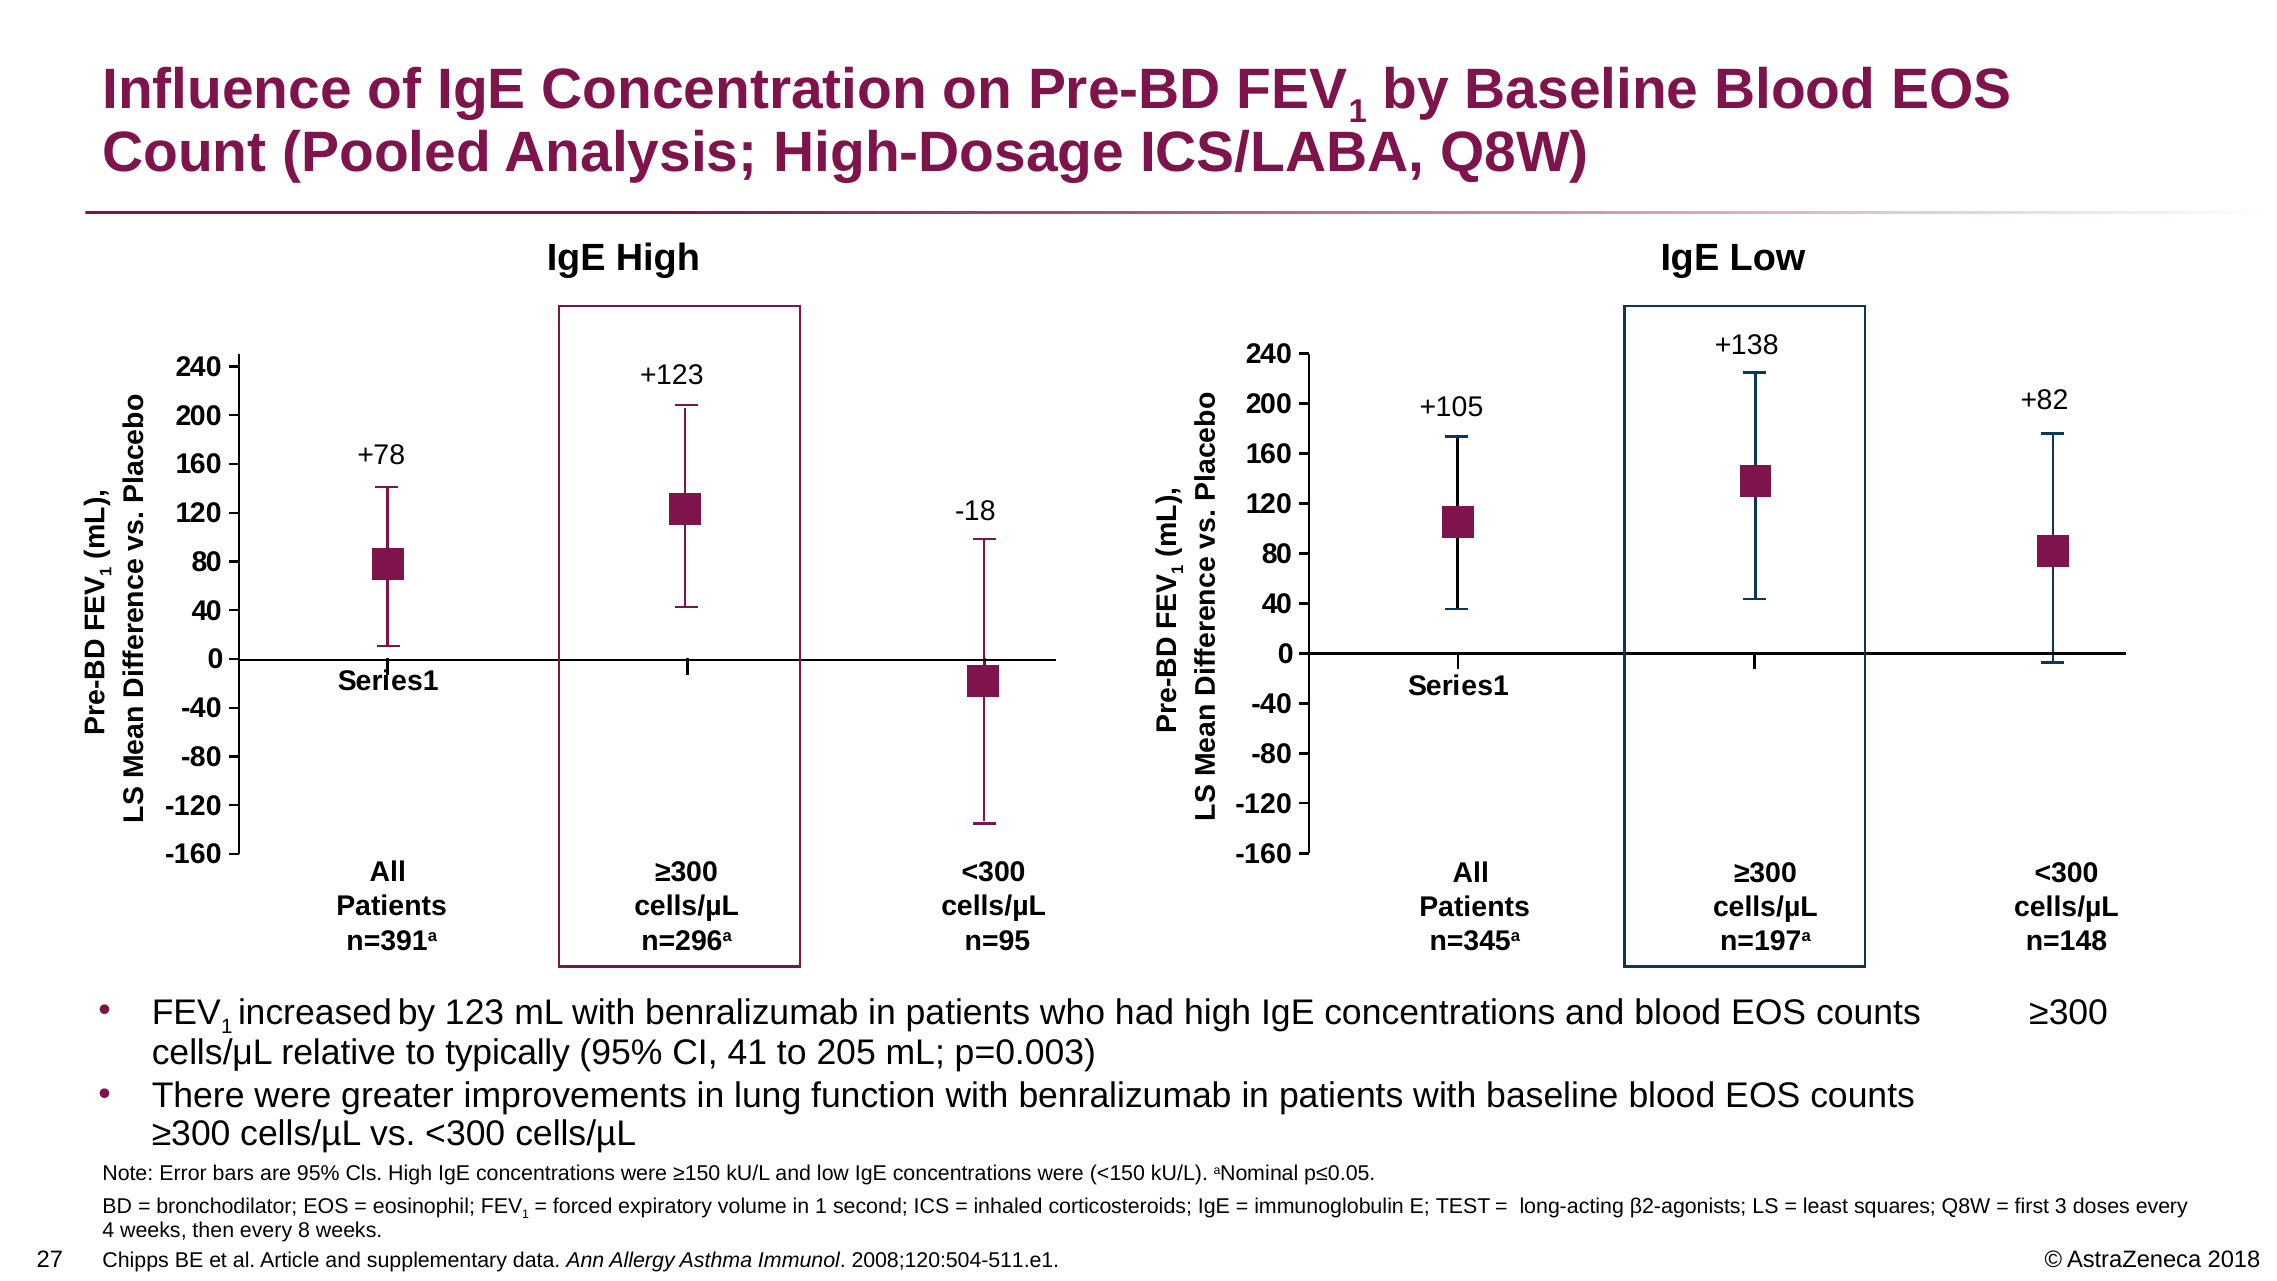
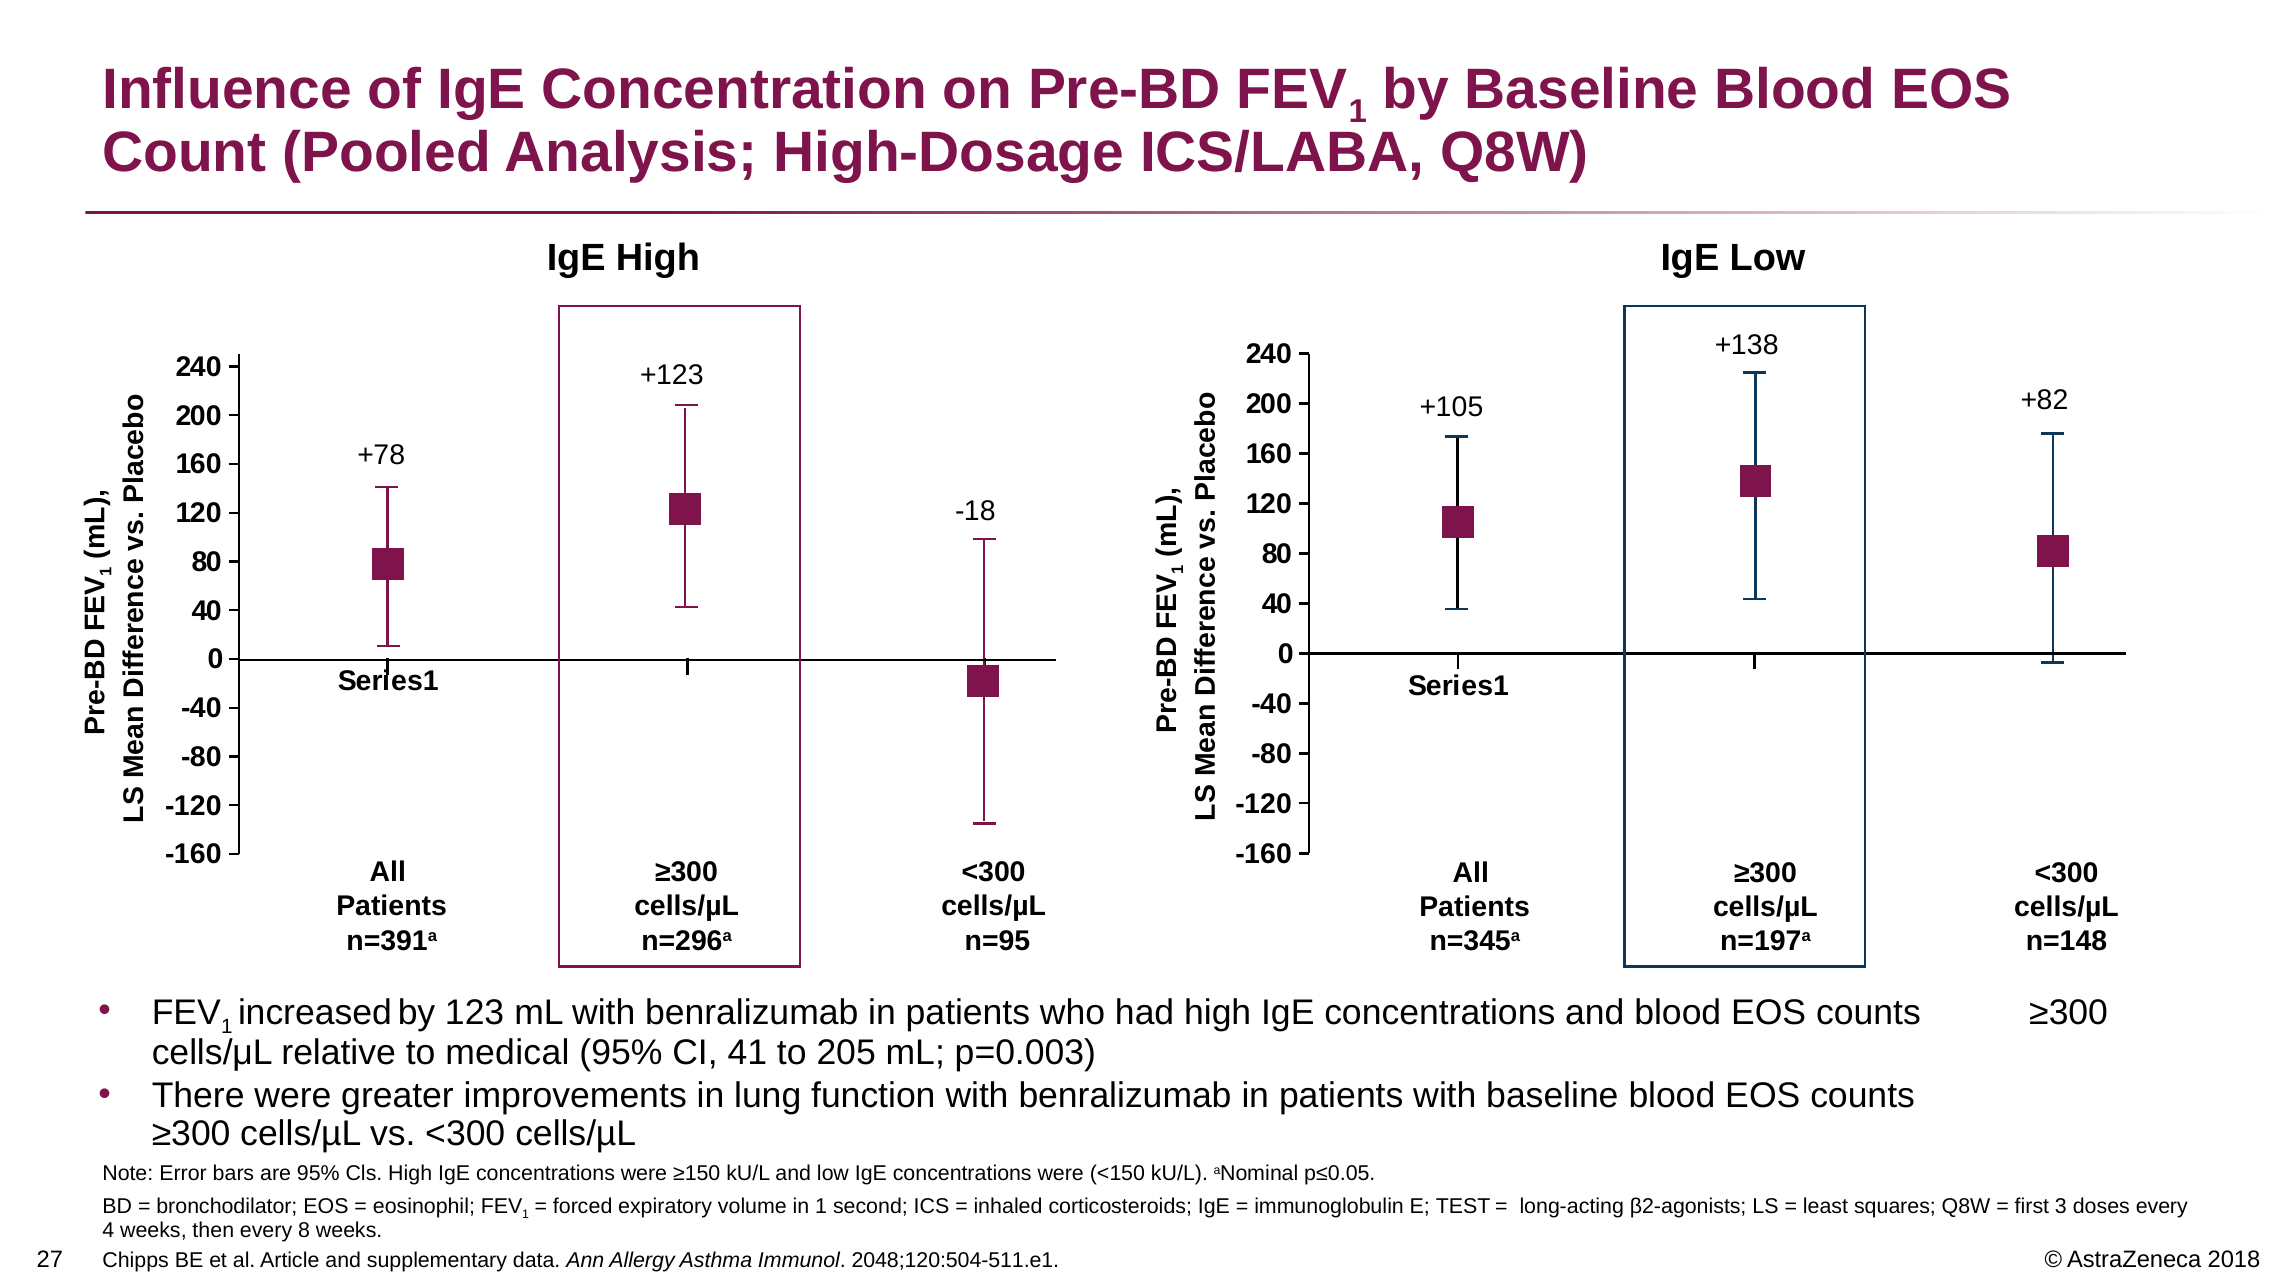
typically: typically -> medical (507, 1052)
2008;120:504-511.e1: 2008;120:504-511.e1 -> 2048;120:504-511.e1 (955, 1260)
